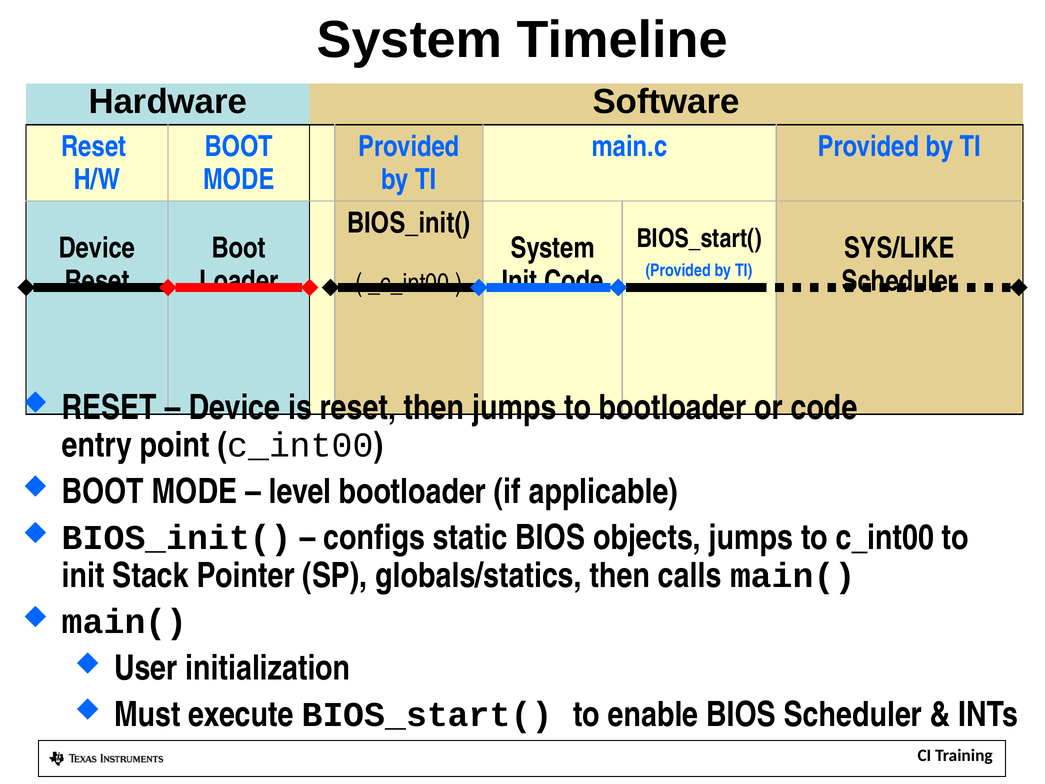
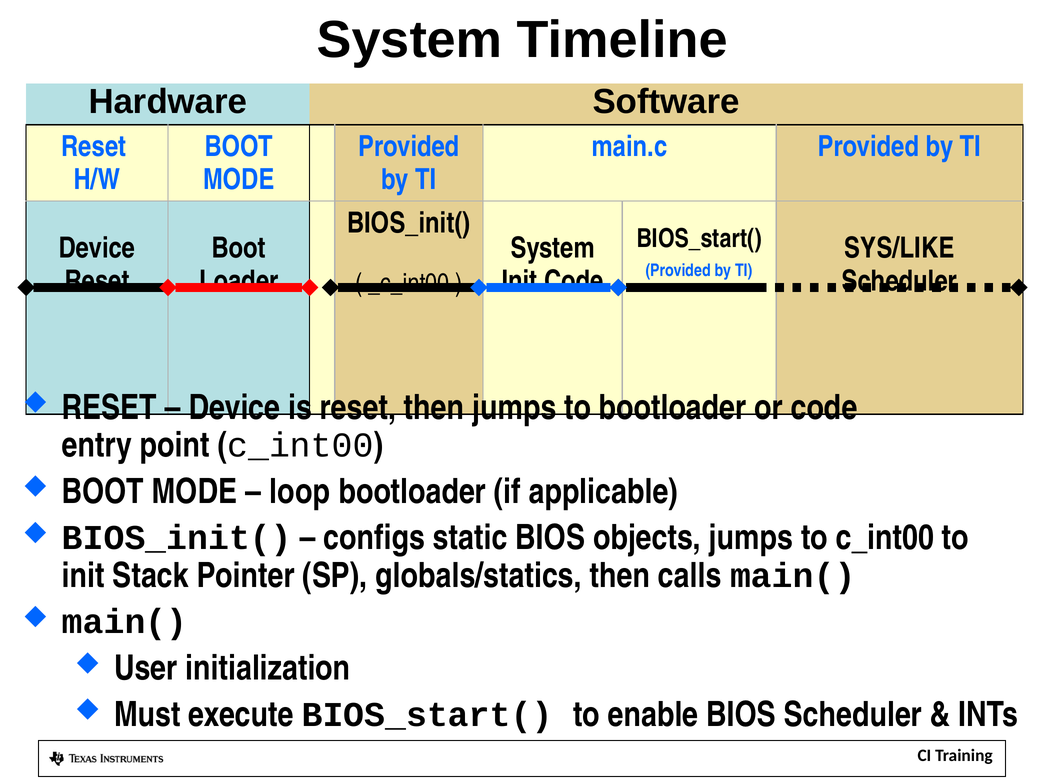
level: level -> loop (300, 491)
